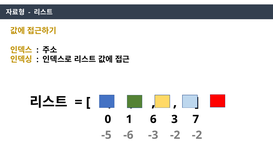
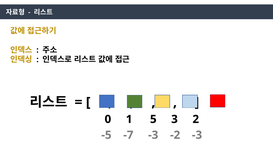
6: 6 -> 5 (153, 120)
7: 7 -> 2 (196, 120)
-6: -6 -> -7 (128, 136)
-2 -2: -2 -> -3 (197, 136)
